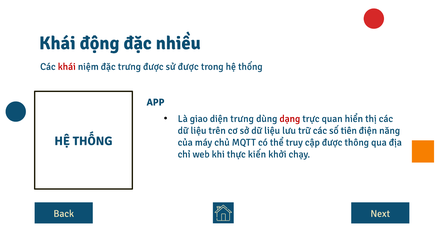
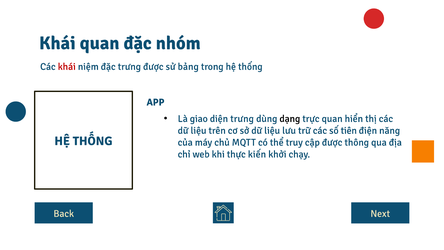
Khái động: động -> quan (100, 43)
nhiều: nhiều -> nhóm (178, 43)
sử được: được -> bảng (188, 67)
dạng colour: red -> black (290, 119)
